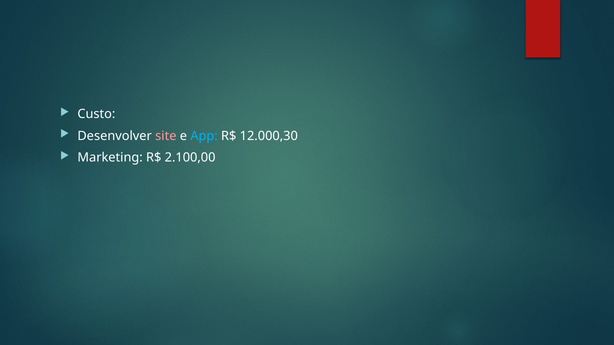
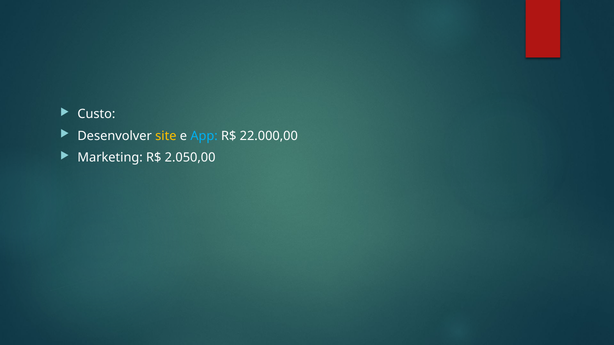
site colour: pink -> yellow (166, 136)
12.000,30: 12.000,30 -> 22.000,00 (269, 136)
2.100,00: 2.100,00 -> 2.050,00 (190, 158)
